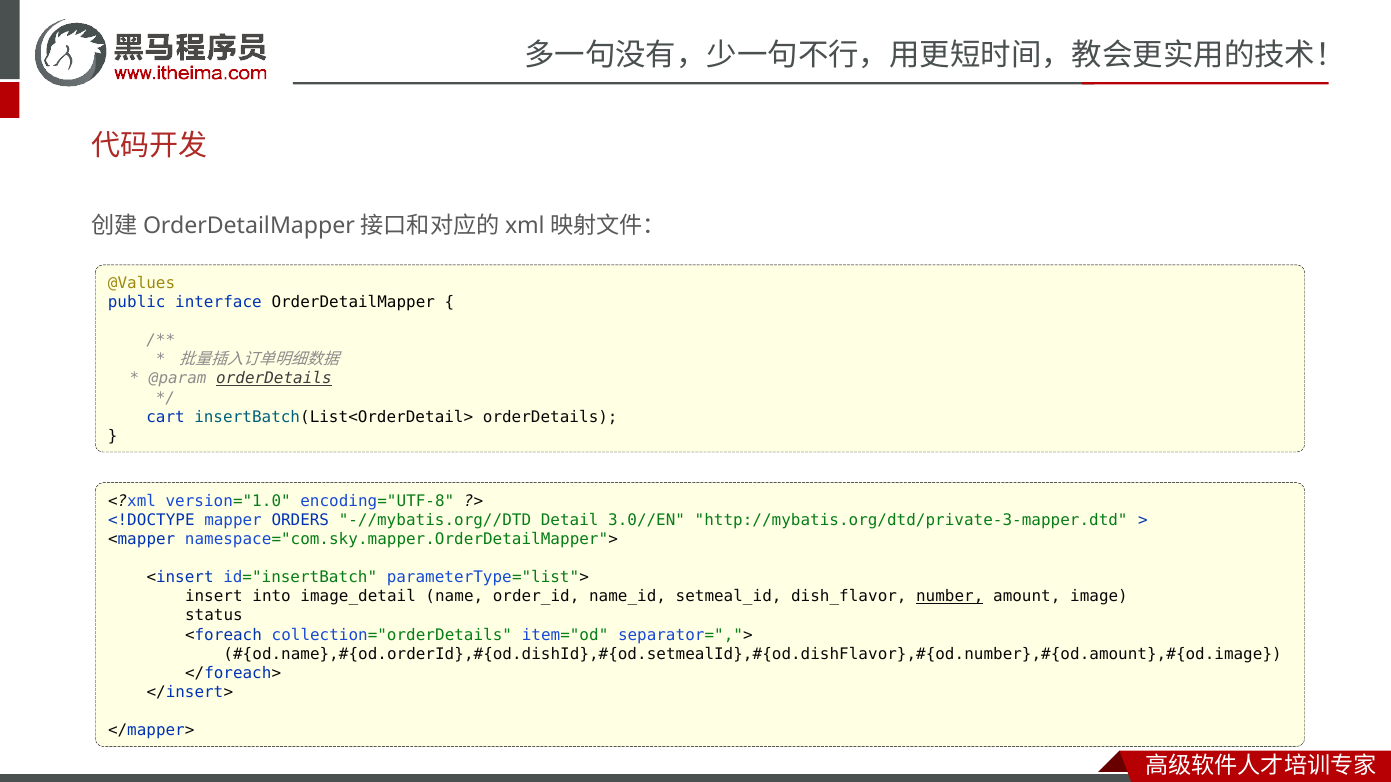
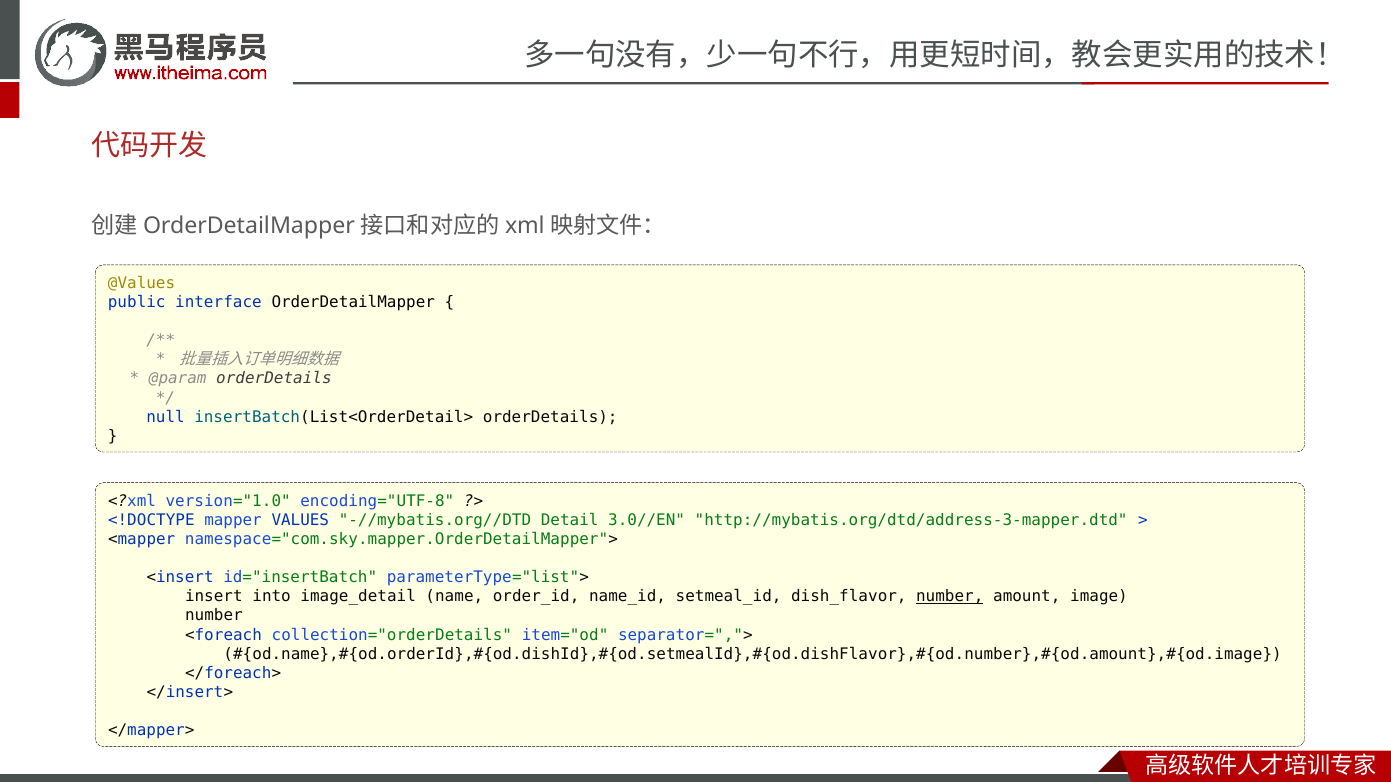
orderDetails underline: present -> none (274, 379)
cart: cart -> null (166, 417)
ORDERS: ORDERS -> VALUES (300, 520)
http://mybatis.org/dtd/private-3-mapper.dtd: http://mybatis.org/dtd/private-3-mapper.dtd -> http://mybatis.org/dtd/address-3-mapper.dtd (911, 520)
status: status -> number (214, 616)
